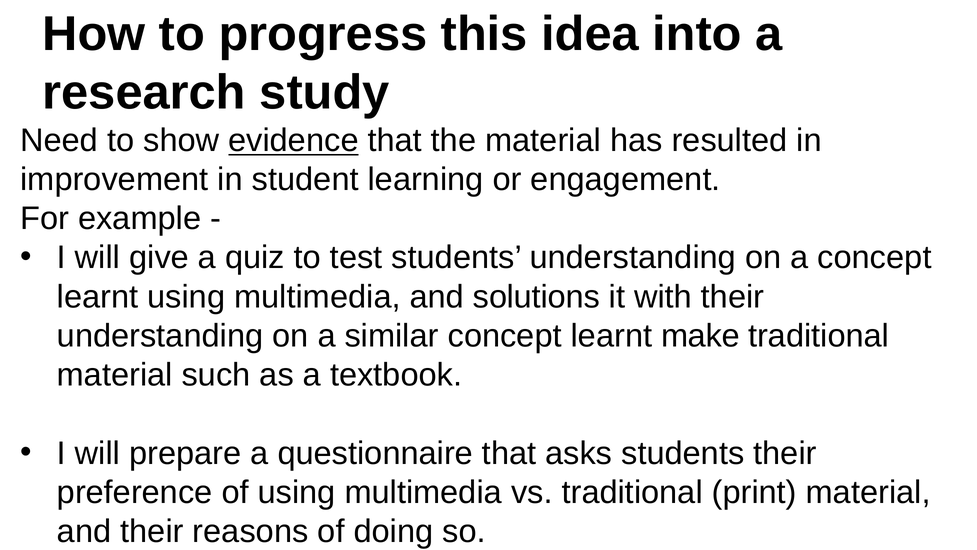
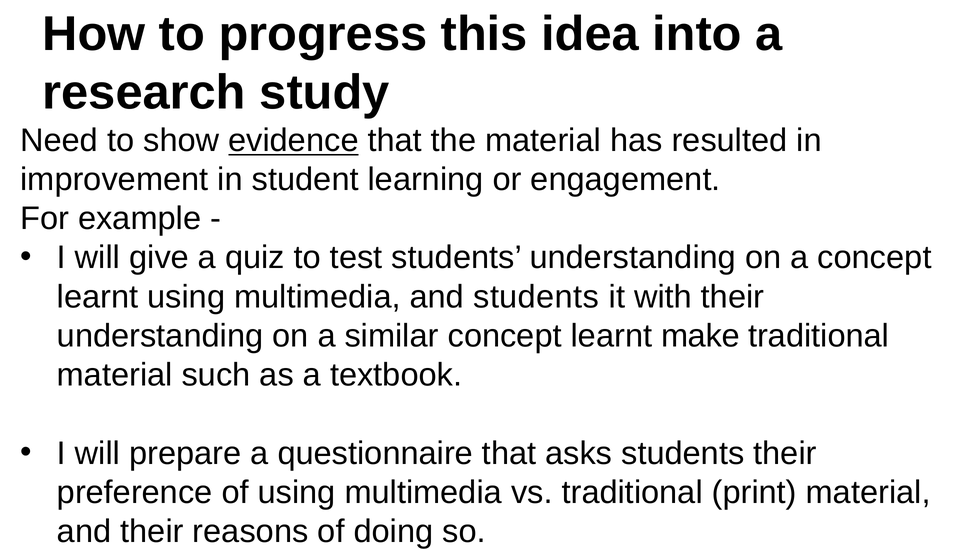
and solutions: solutions -> students (536, 297)
